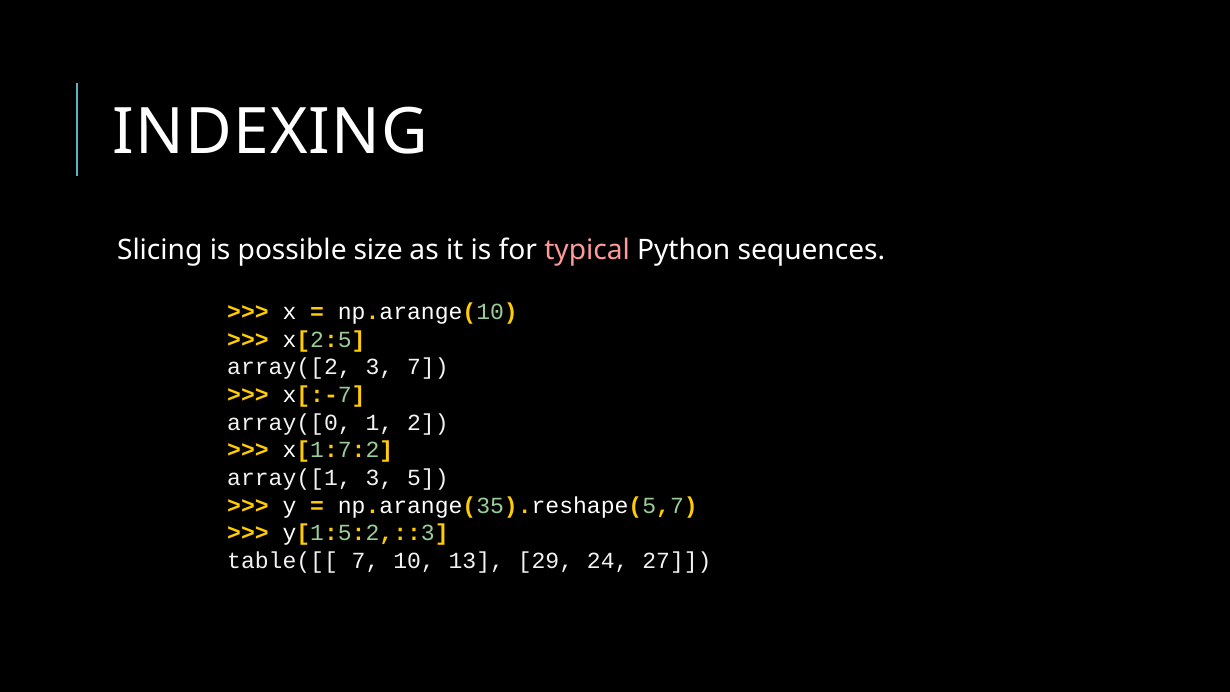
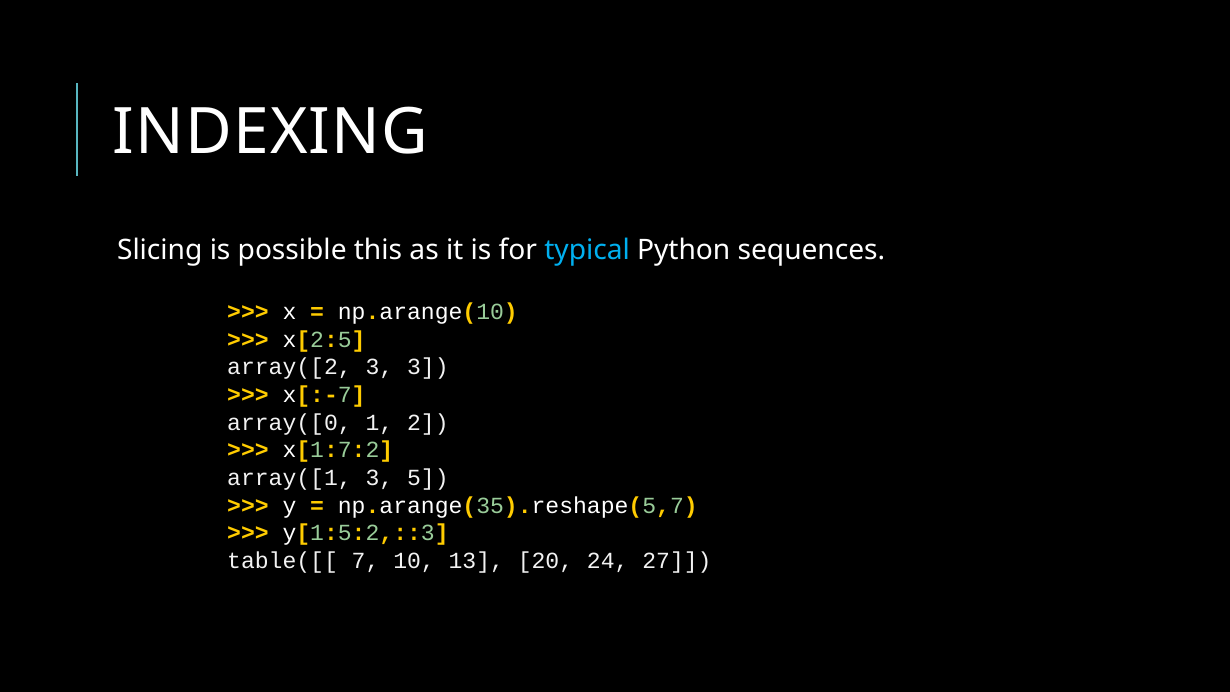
size: size -> this (378, 250)
typical colour: pink -> light blue (587, 250)
3 7: 7 -> 3 (428, 367)
29: 29 -> 20 (545, 561)
